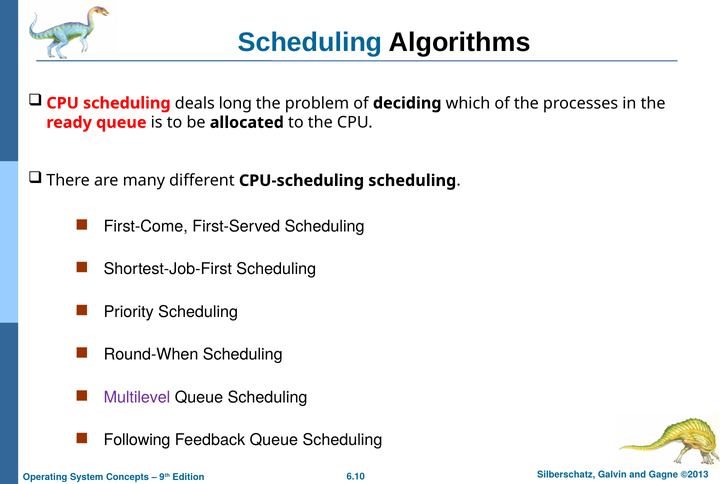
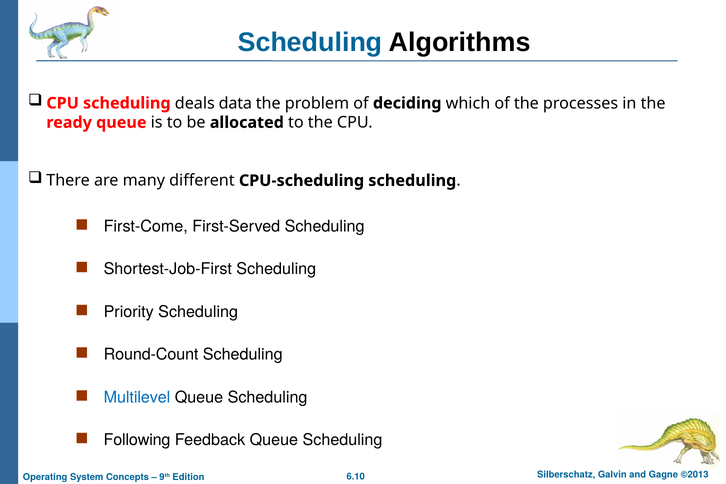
long: long -> data (235, 103)
Round-When: Round-When -> Round-Count (151, 354)
Multilevel colour: purple -> blue (137, 397)
